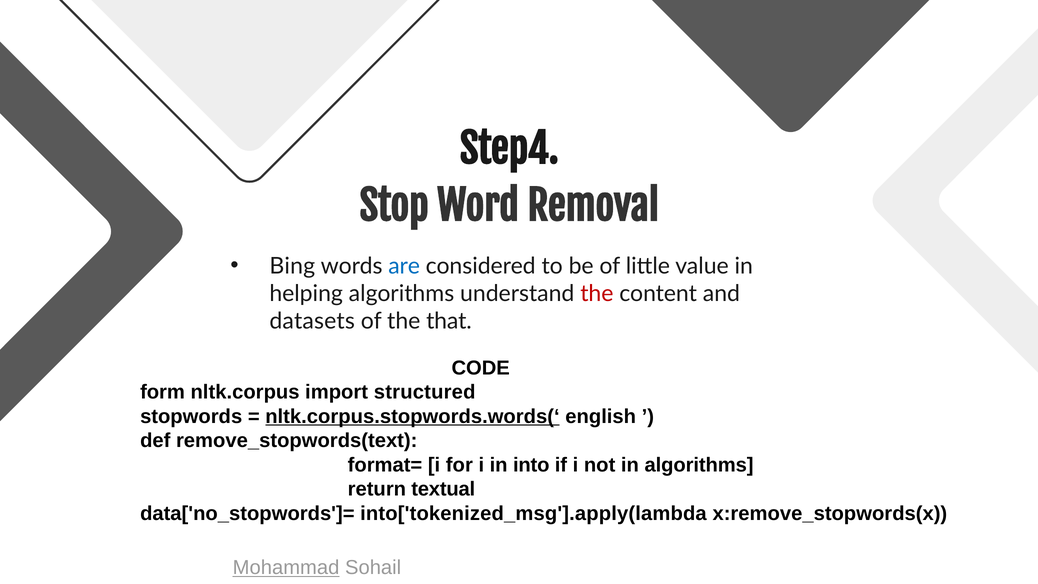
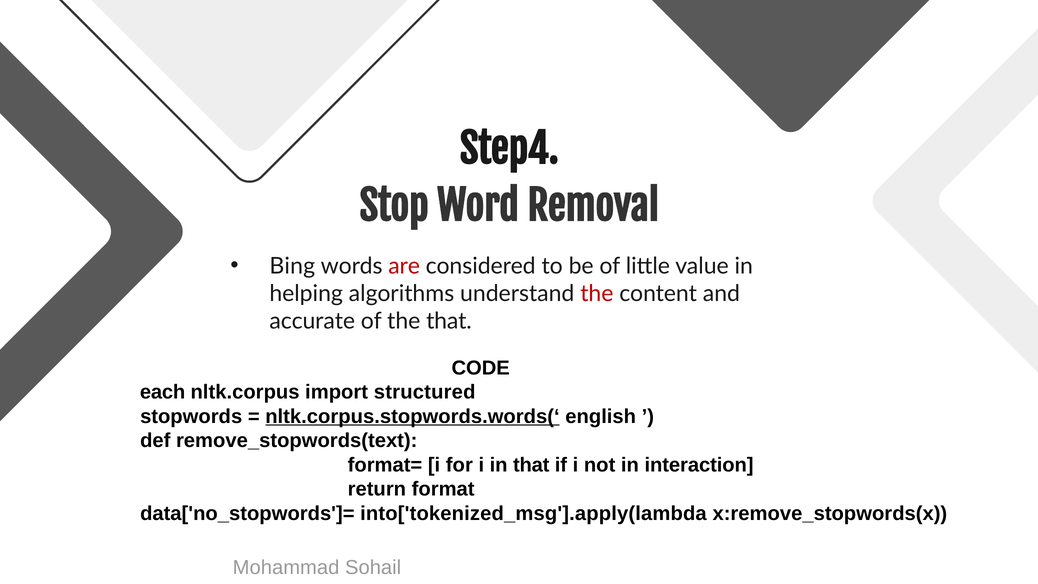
are colour: blue -> red (404, 266)
datasets: datasets -> accurate (312, 321)
form: form -> each (163, 392)
in into: into -> that (531, 465)
in algorithms: algorithms -> interaction (699, 465)
textual: textual -> format (443, 489)
Mohammad underline: present -> none (286, 568)
